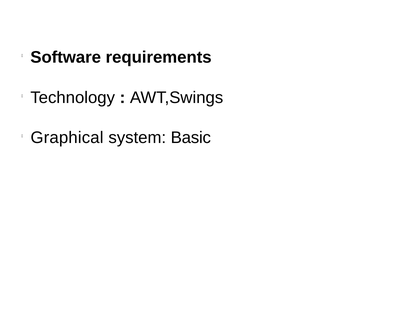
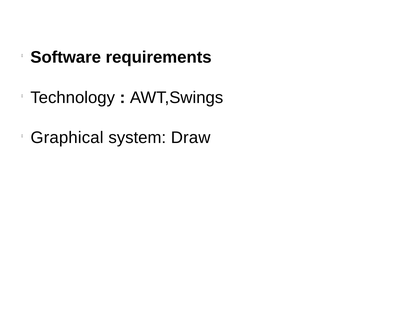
Basic: Basic -> Draw (191, 138)
